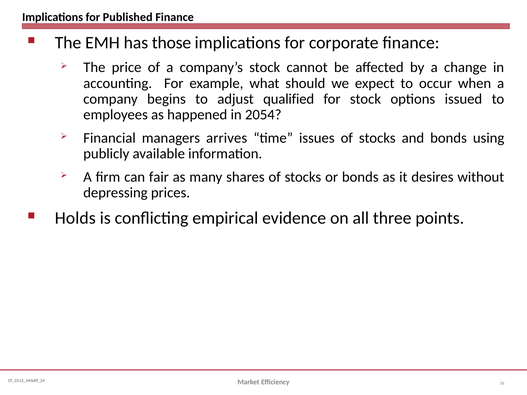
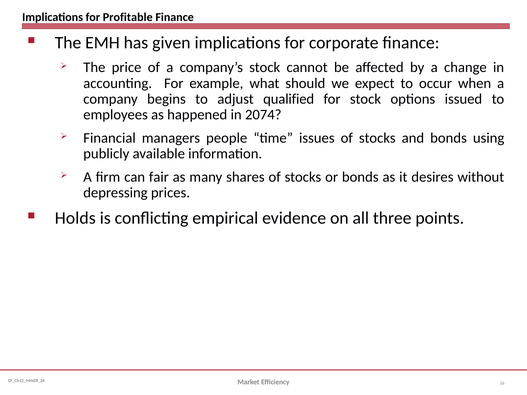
Published: Published -> Profitable (128, 17)
those: those -> given (171, 43)
2054: 2054 -> 2074 (263, 115)
arrives: arrives -> people (227, 138)
